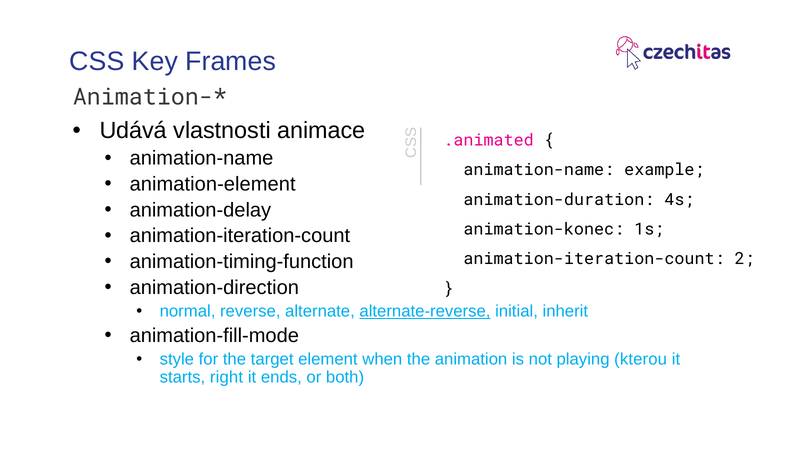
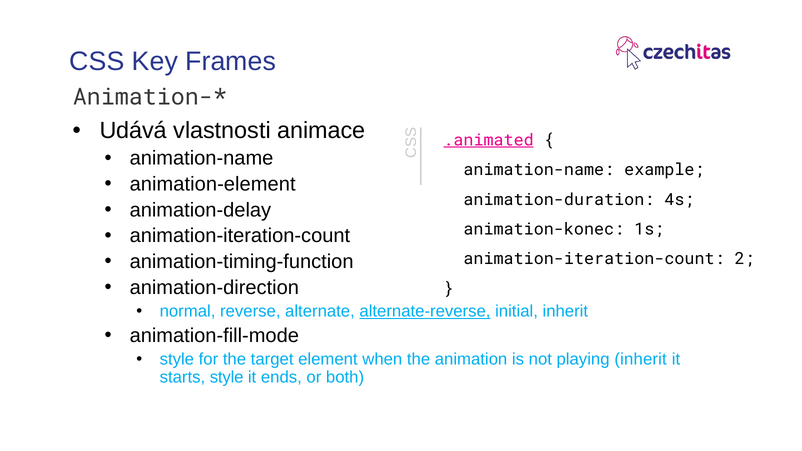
.animated underline: none -> present (489, 140)
playing kterou: kterou -> inherit (641, 360)
starts right: right -> style (227, 378)
